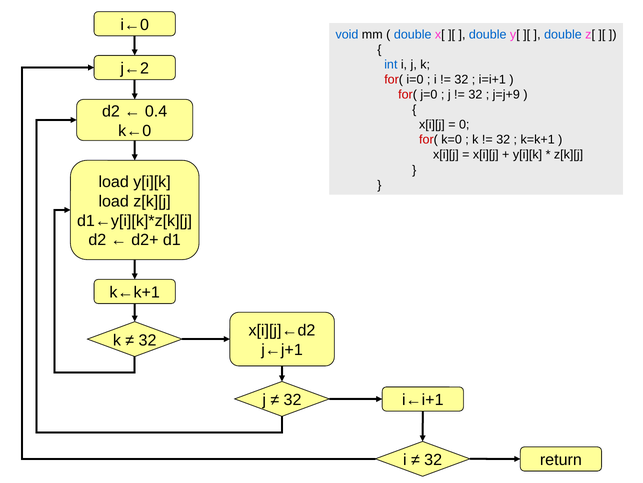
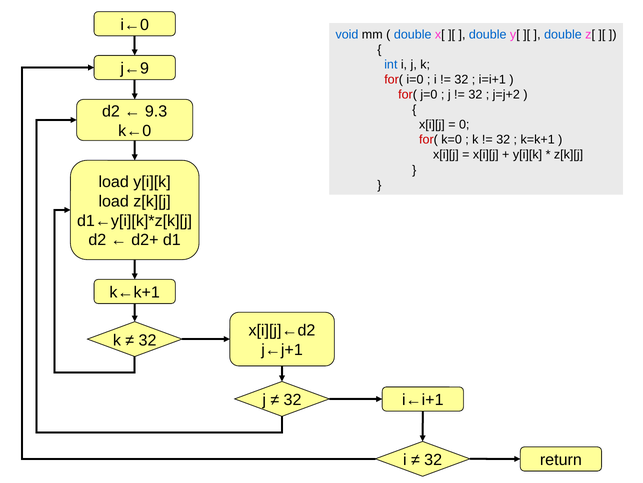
j←2: j←2 -> j←9 (135, 69)
j=j+9: j=j+9 -> j=j+2 (506, 95)
0.4: 0.4 -> 9.3 (156, 111)
